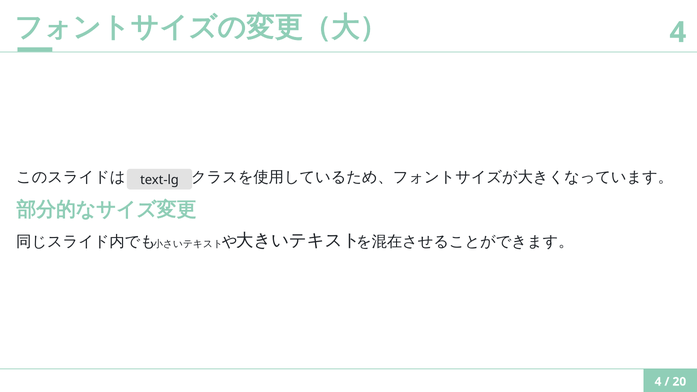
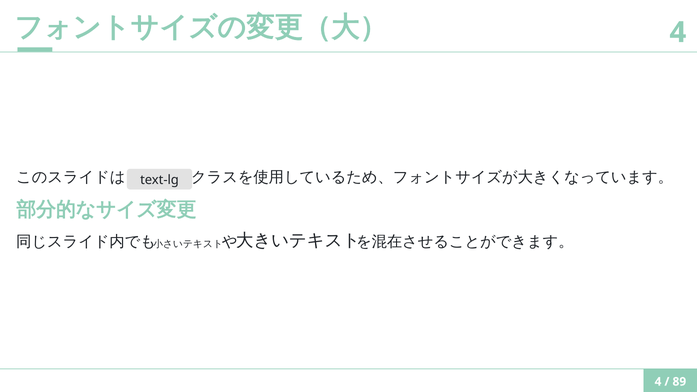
20: 20 -> 89 (679, 382)
